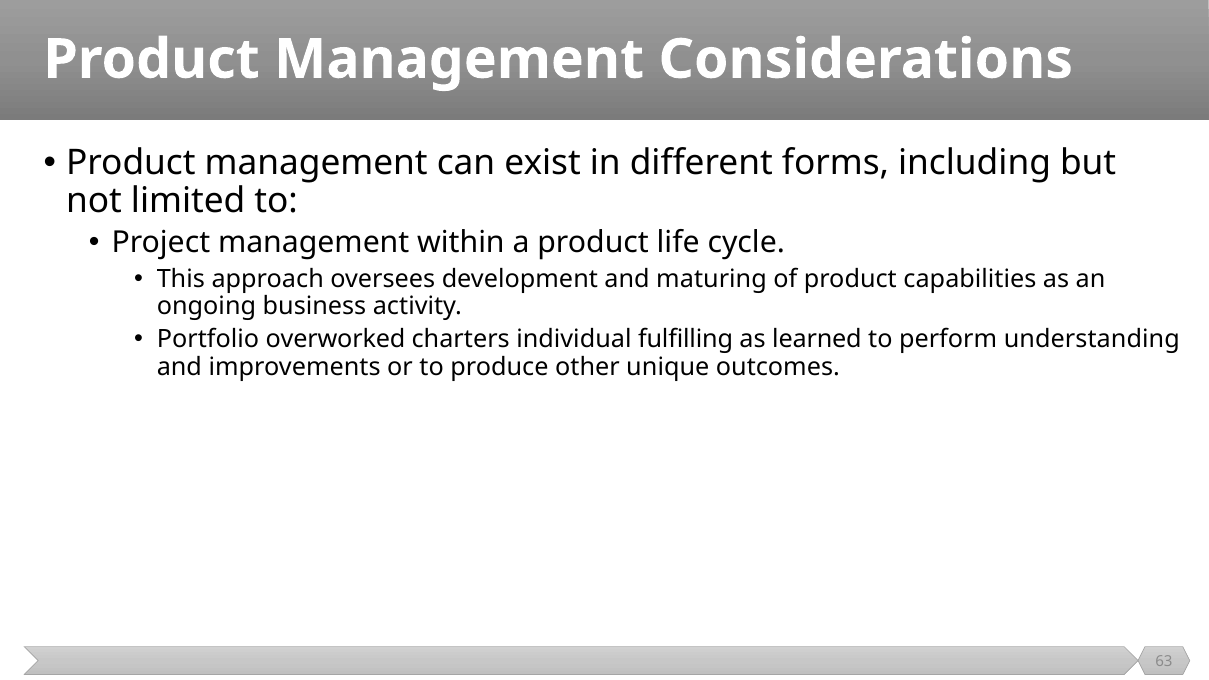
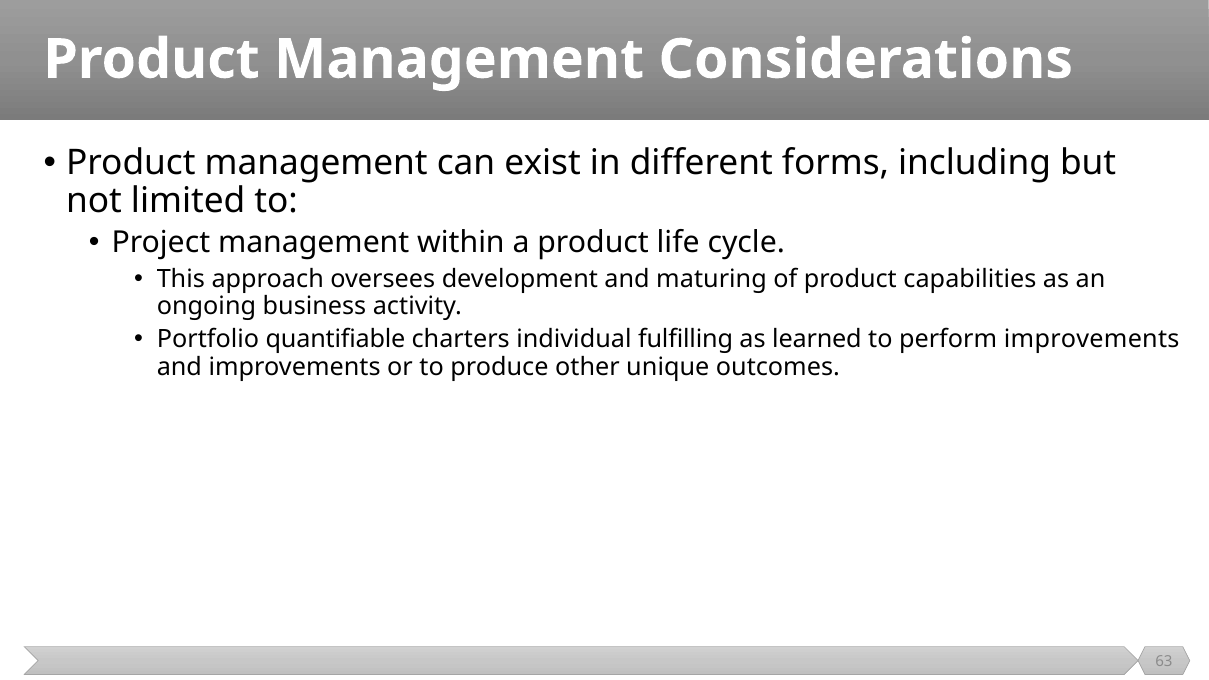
overworked: overworked -> quantifiable (335, 340)
perform understanding: understanding -> improvements (1092, 340)
